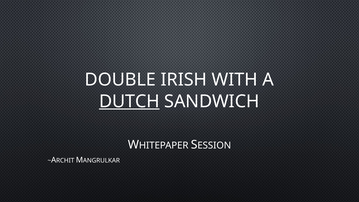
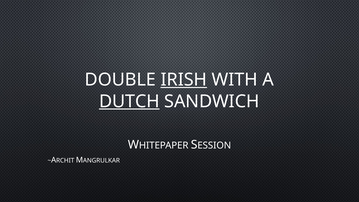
IRISH underline: none -> present (184, 80)
